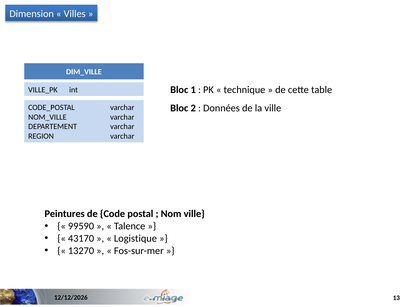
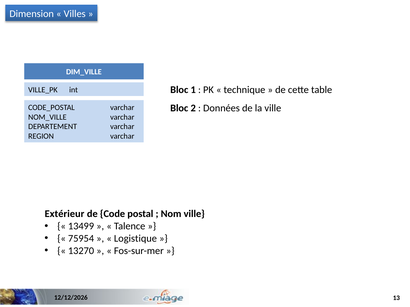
Peintures: Peintures -> Extérieur (65, 214)
99590: 99590 -> 13499 (81, 227)
43170: 43170 -> 75954 (81, 239)
